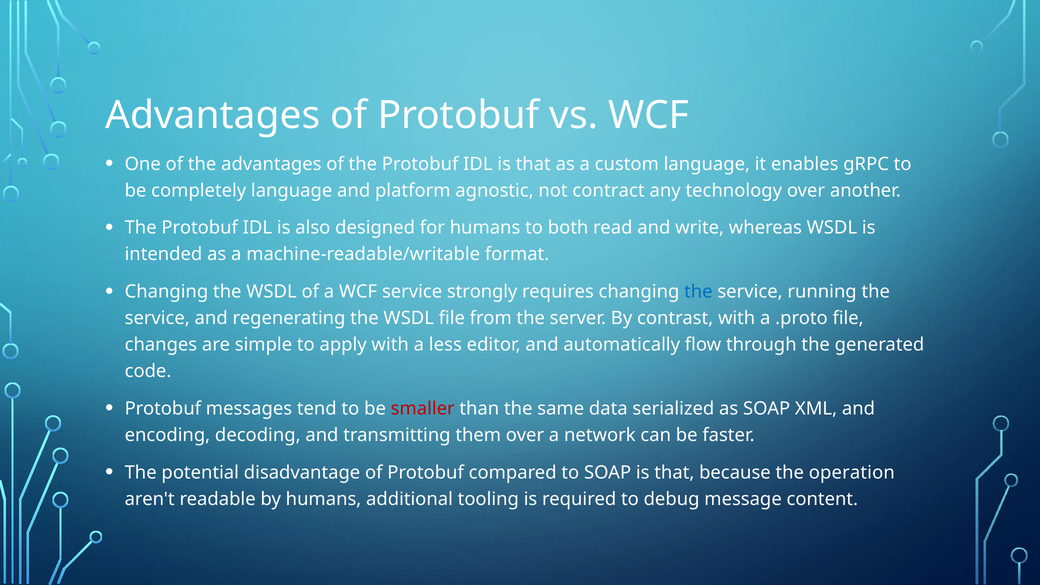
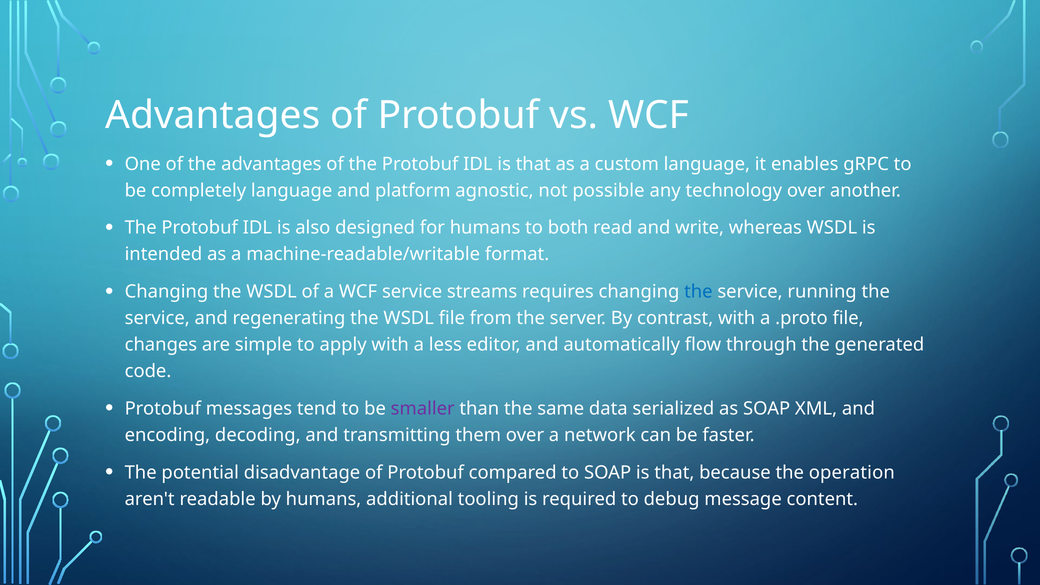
contract: contract -> possible (609, 190)
strongly: strongly -> streams (482, 292)
smaller colour: red -> purple (423, 409)
